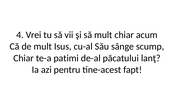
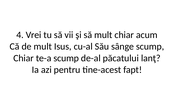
te-a patimi: patimi -> scump (66, 58)
